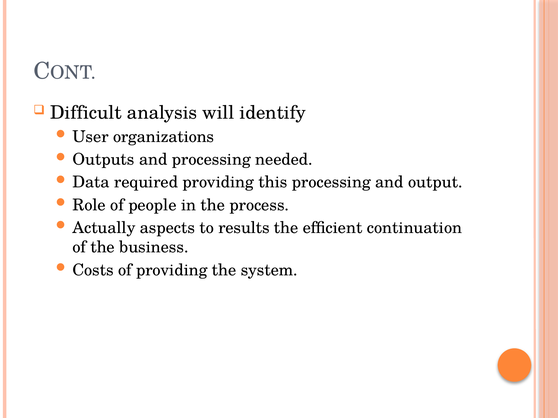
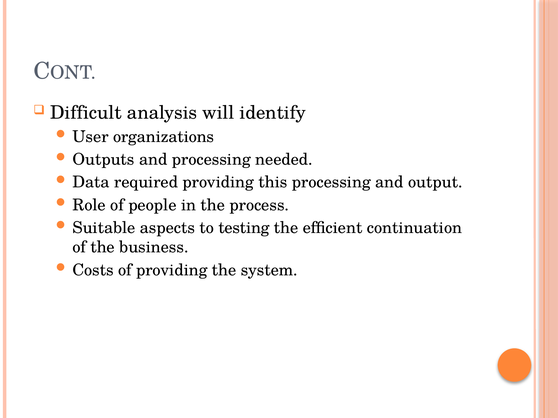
Actually: Actually -> Suitable (104, 228)
results: results -> testing (244, 228)
